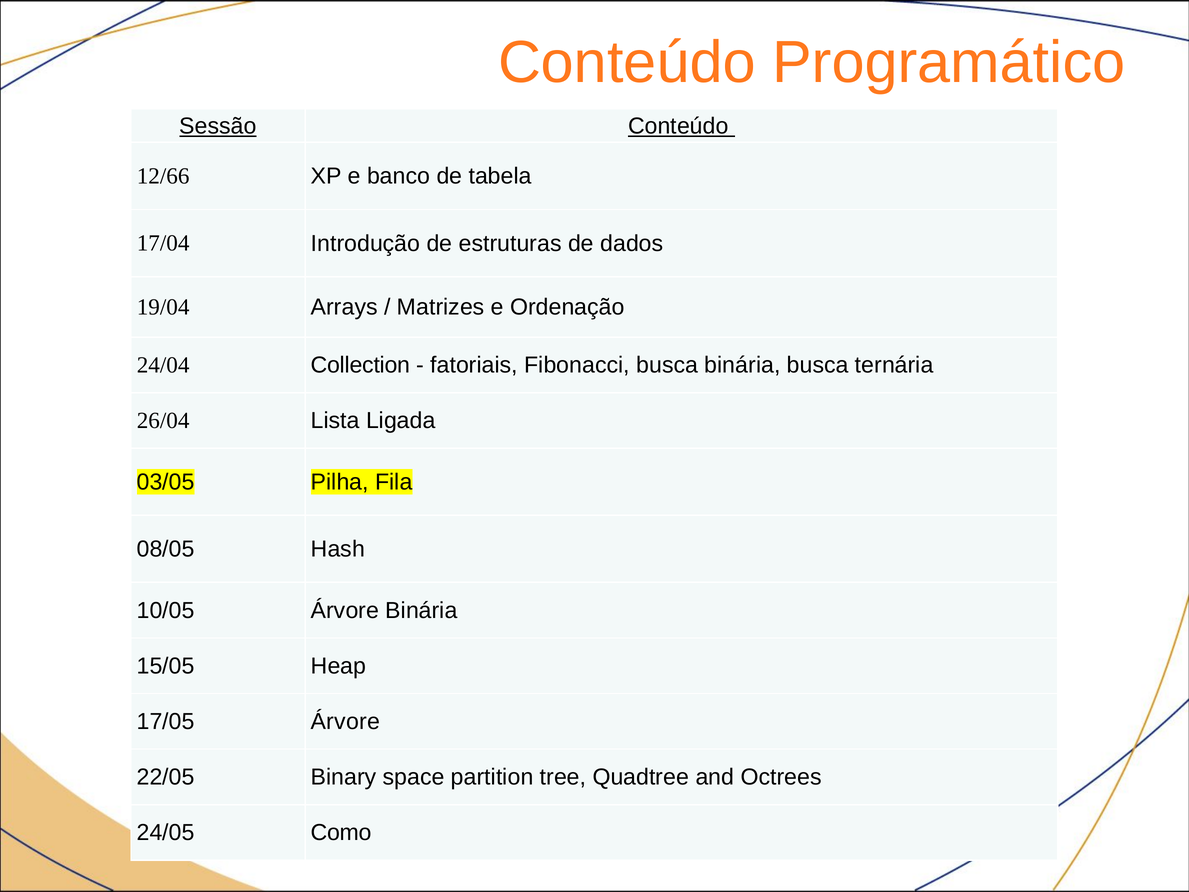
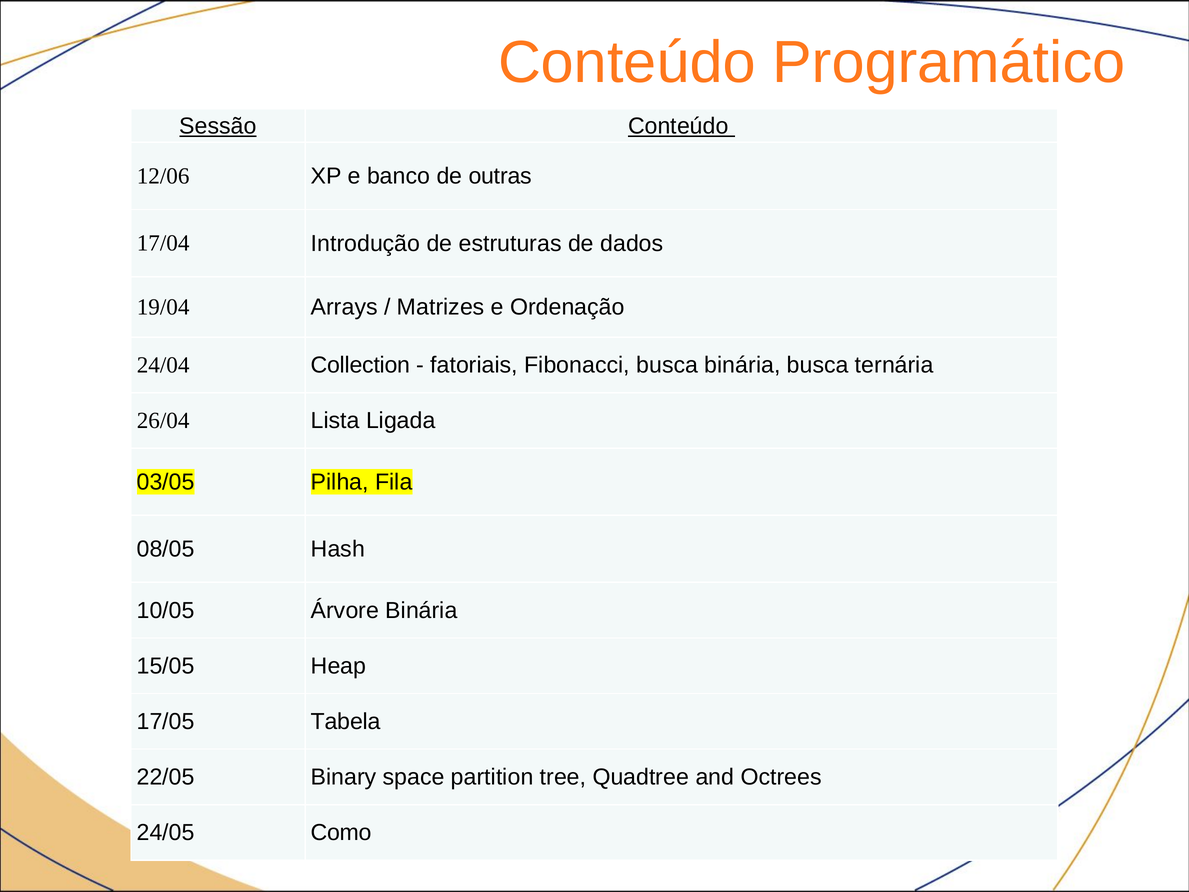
12/66: 12/66 -> 12/06 (163, 176)
tabela: tabela -> outras (500, 176)
17/05 Árvore: Árvore -> Tabela (346, 721)
